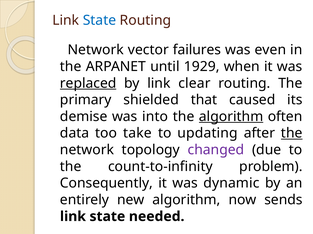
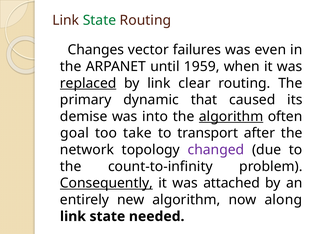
State colour: blue -> green (99, 20)
Network: Network -> Changes (96, 50)
1929: 1929 -> 1959 (202, 67)
shielded: shielded -> dynamic (151, 100)
data: data -> goal (75, 134)
updating: updating -> transport (208, 134)
the underline: present -> none (292, 134)
Consequently underline: none -> present (106, 184)
dynamic: dynamic -> attached (232, 184)
sends: sends -> along (283, 200)
